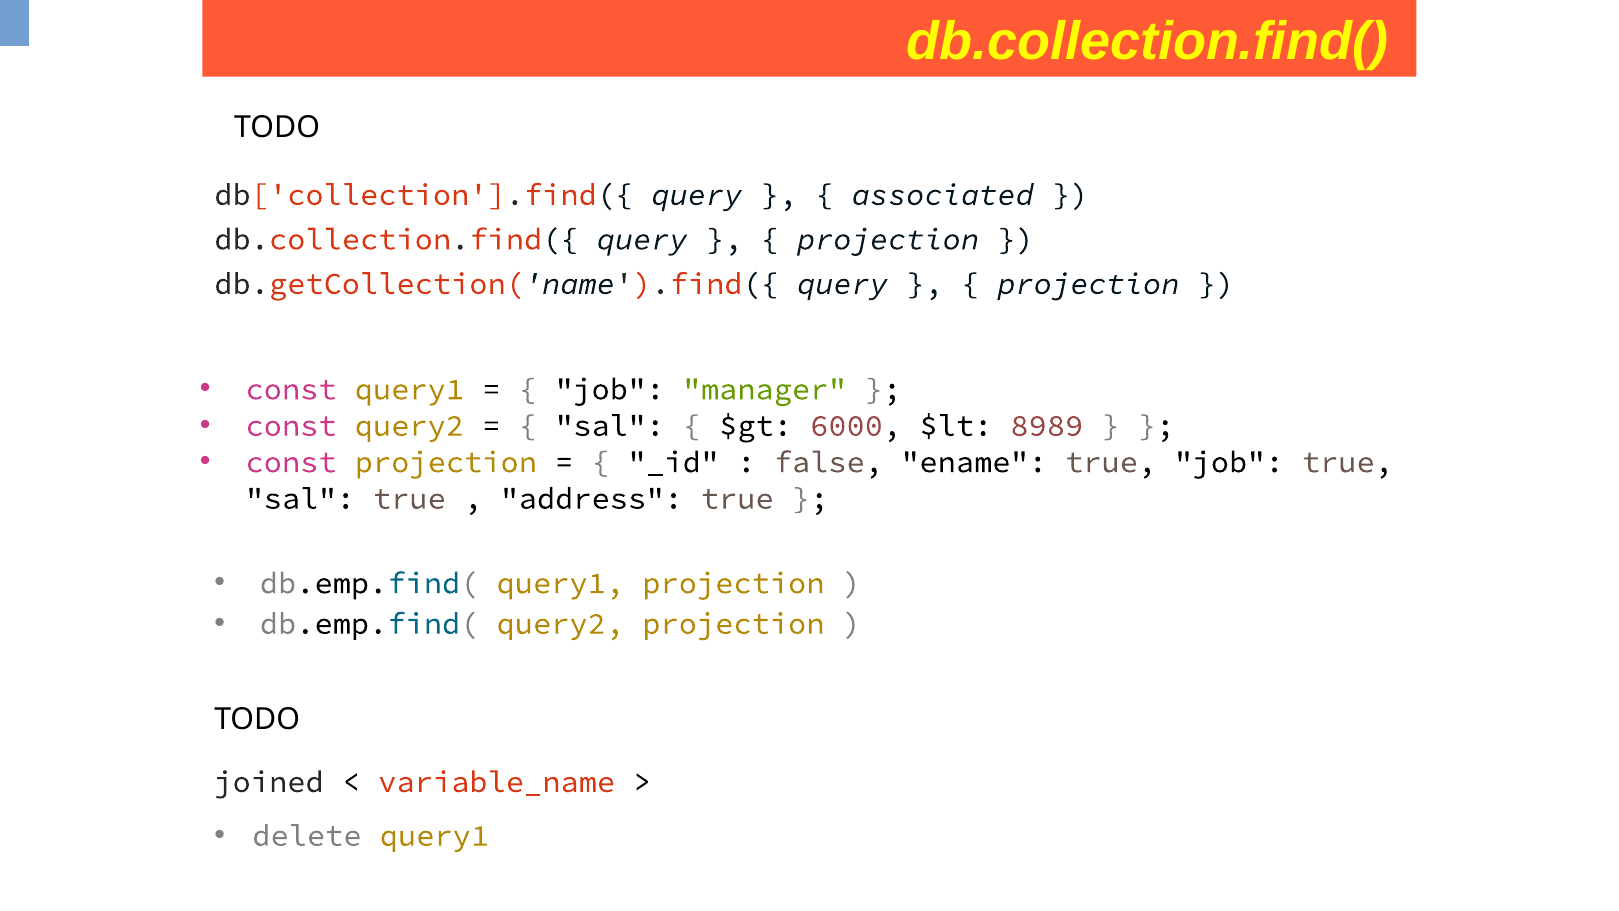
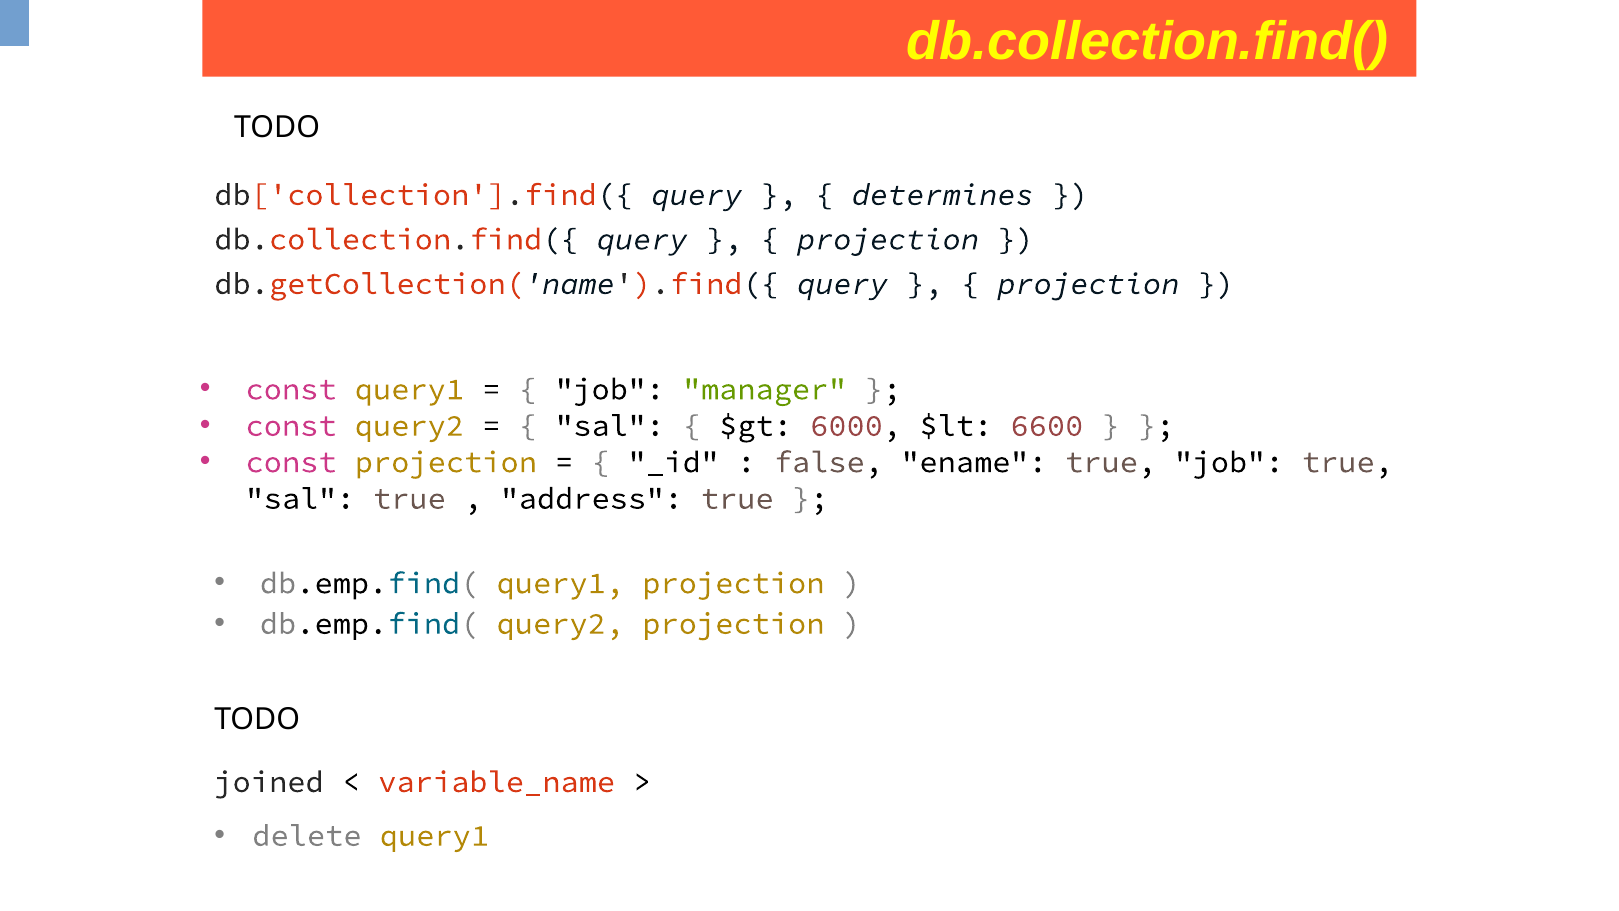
associated: associated -> determines (943, 195)
8989: 8989 -> 6600 (1047, 426)
